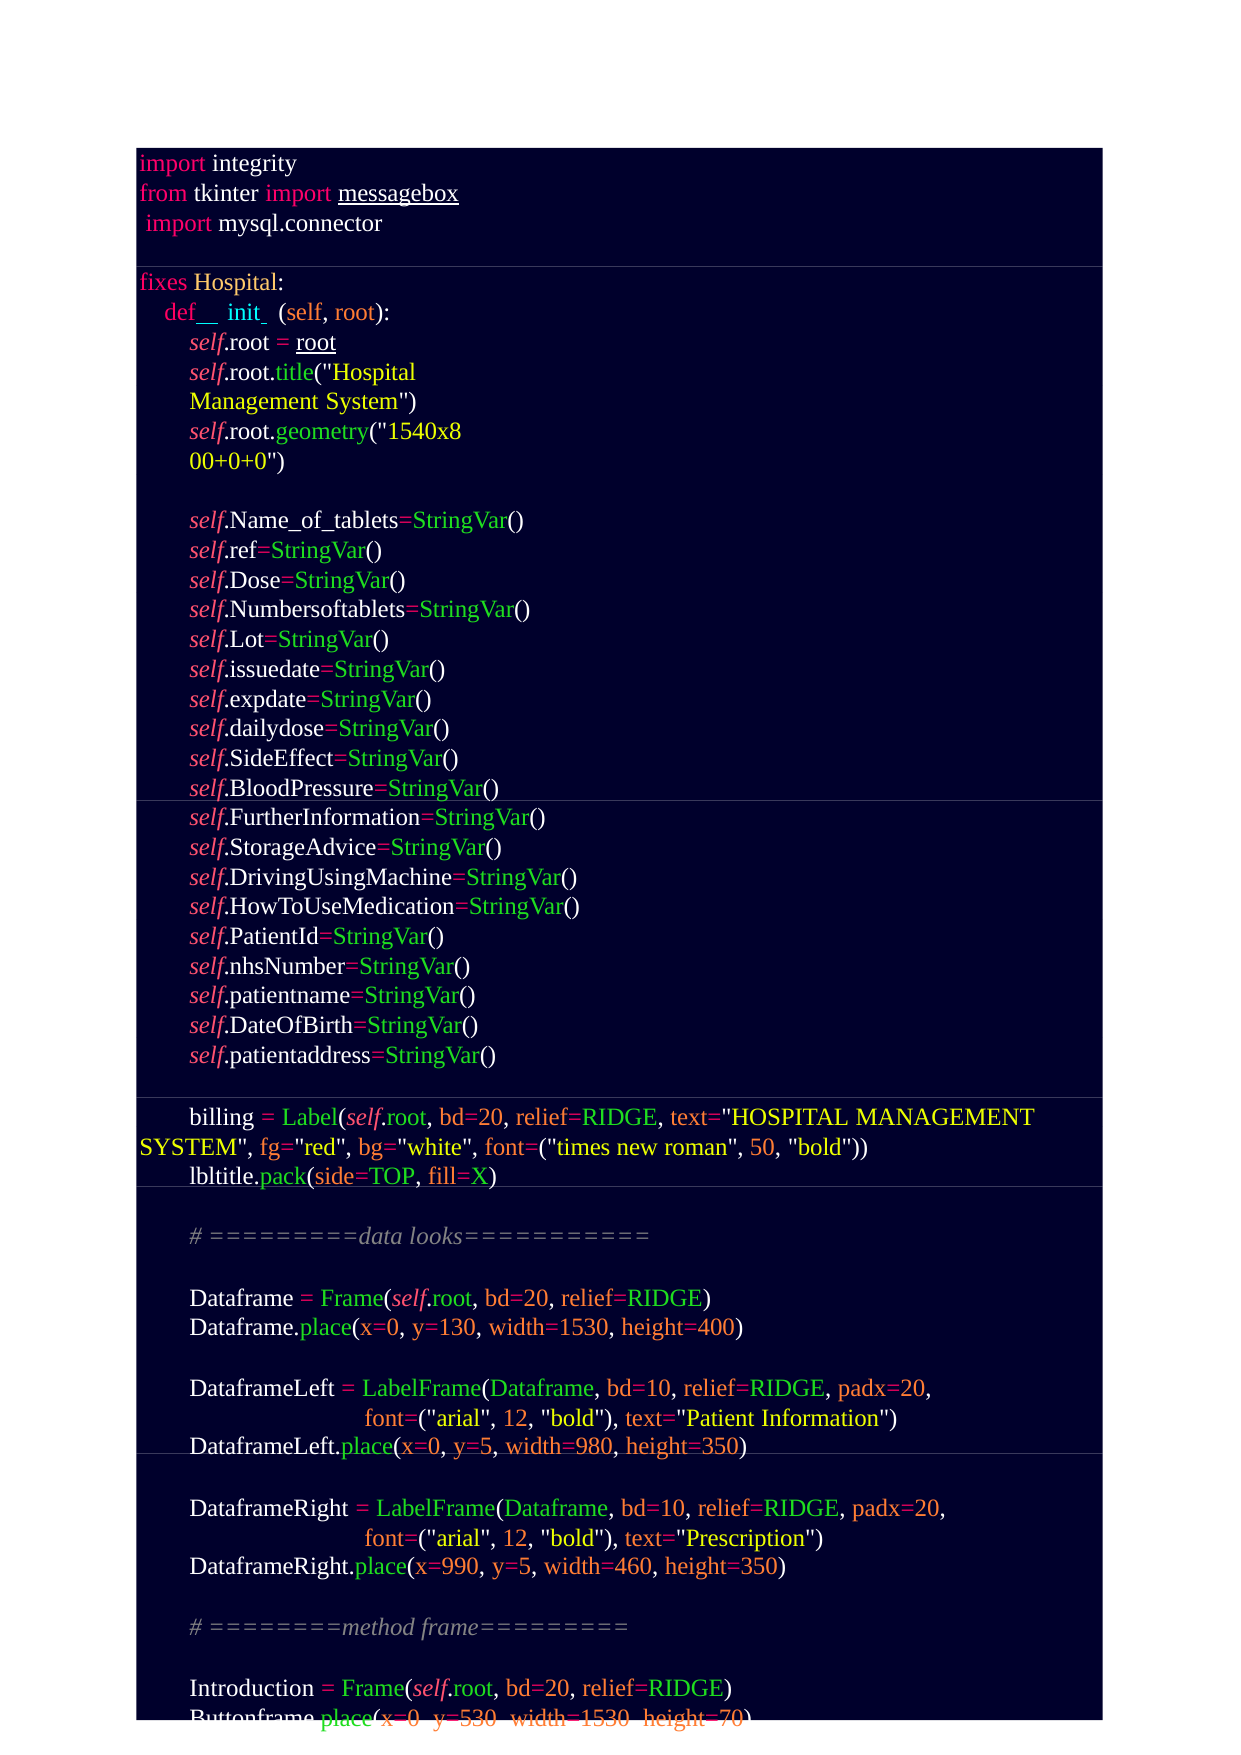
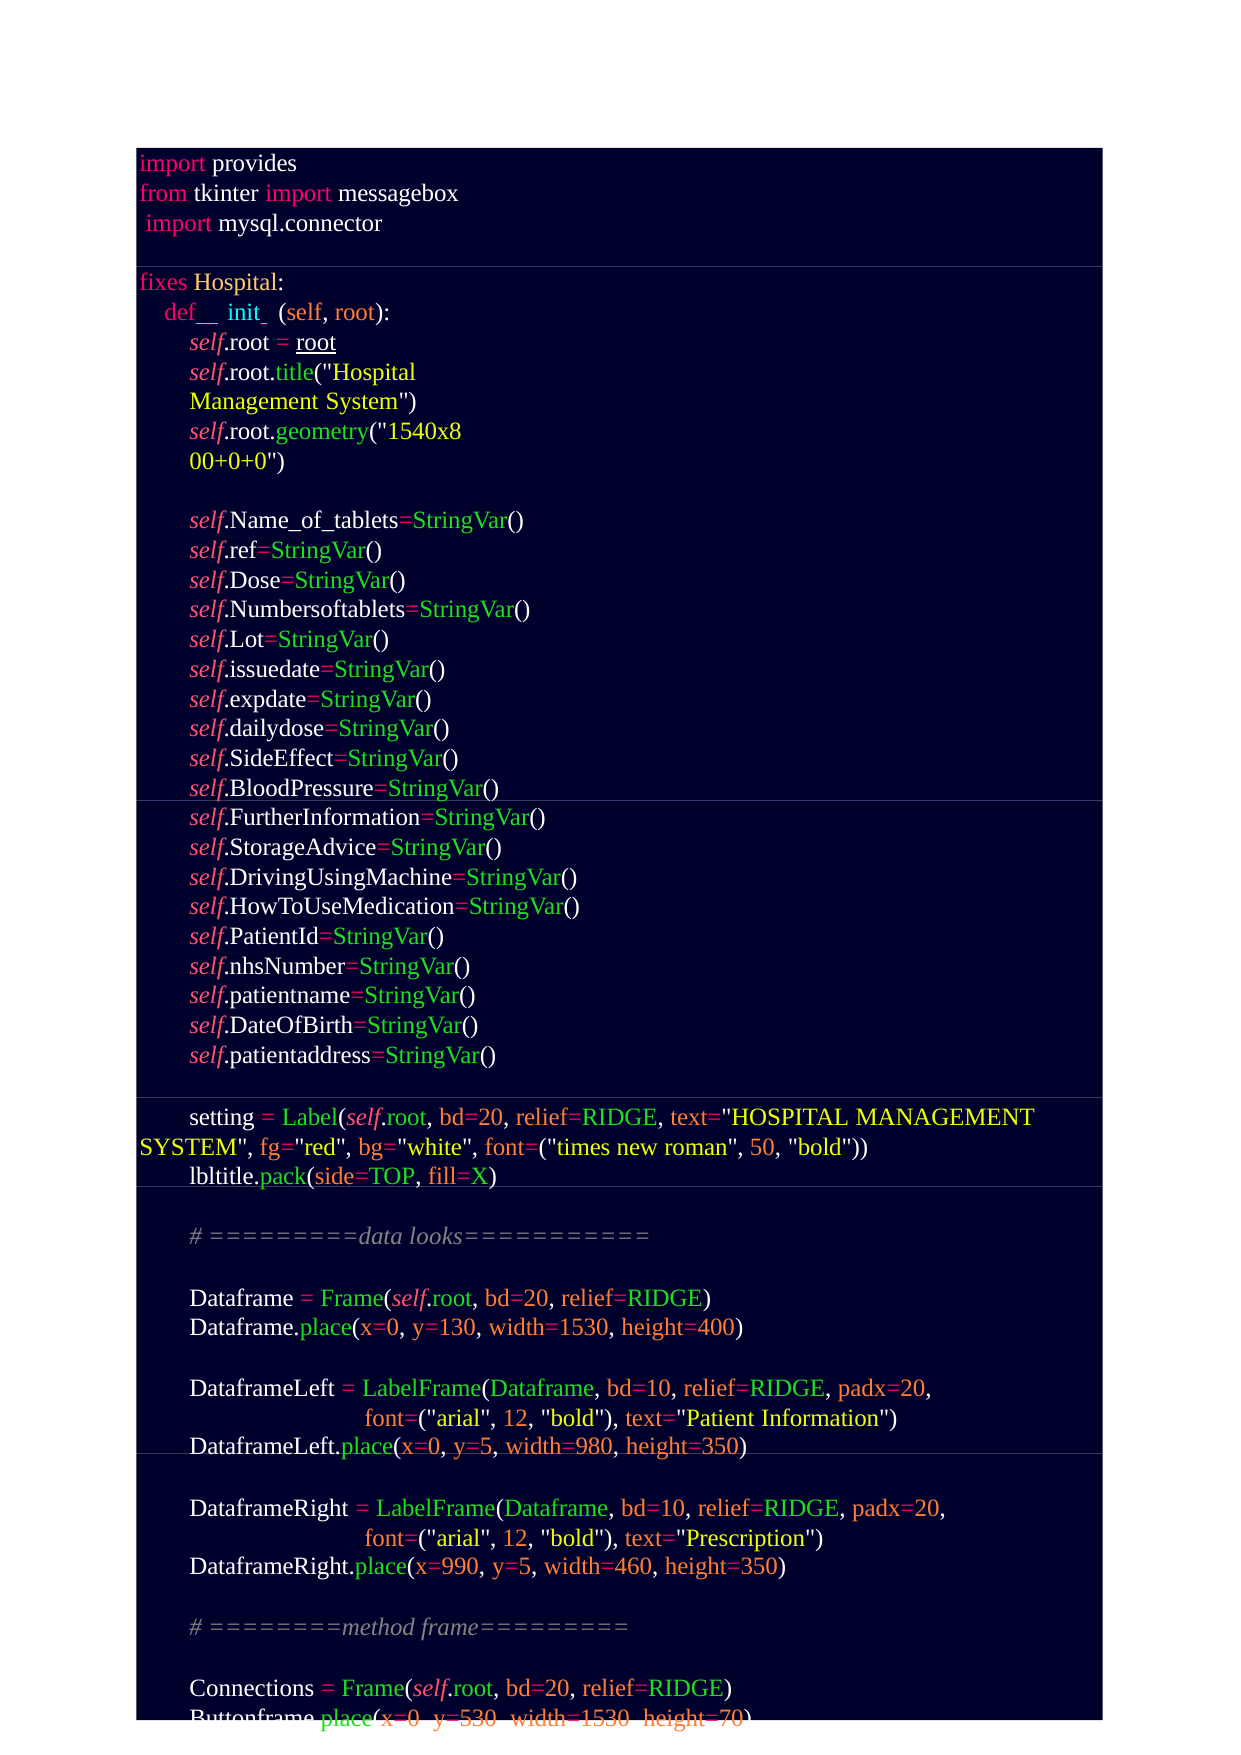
integrity: integrity -> provides (255, 163)
messagebox underline: present -> none (398, 193)
billing: billing -> setting (222, 1118)
Introduction: Introduction -> Connections (252, 1689)
